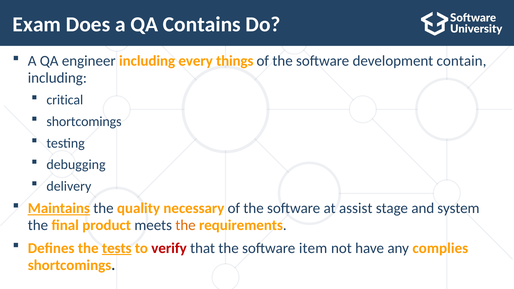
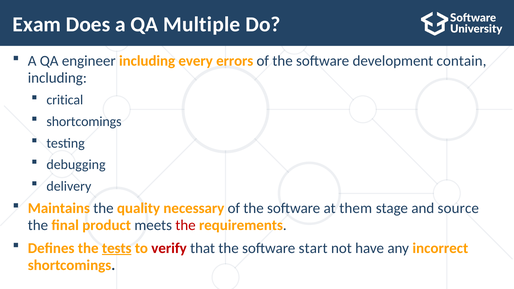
Contains: Contains -> Multiple (202, 24)
things: things -> errors (235, 61)
Maintains underline: present -> none (59, 208)
assist: assist -> them (356, 208)
system: system -> source (458, 208)
the colour: orange -> red (186, 225)
item: item -> start (313, 248)
complies: complies -> incorrect (440, 248)
